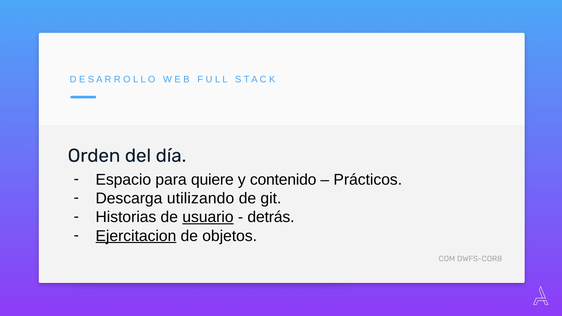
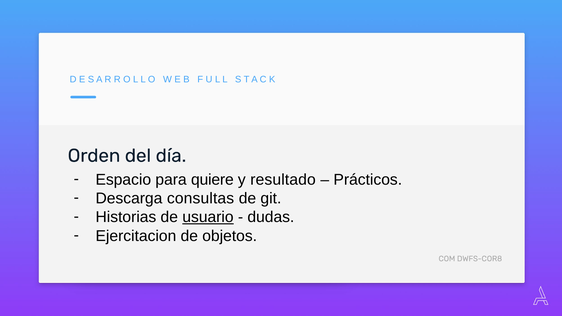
contenido: contenido -> resultado (283, 180)
utilizando: utilizando -> consultas (201, 198)
detrás: detrás -> dudas (271, 217)
Ejercitacion underline: present -> none (136, 236)
